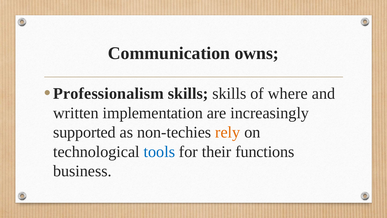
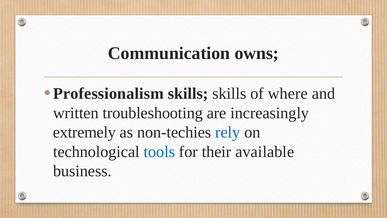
implementation: implementation -> troubleshooting (153, 113)
supported: supported -> extremely (84, 132)
rely colour: orange -> blue (228, 132)
functions: functions -> available (265, 151)
